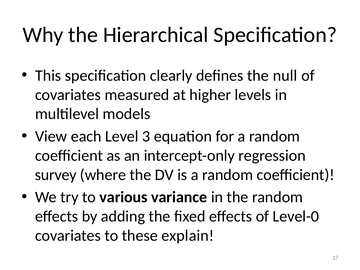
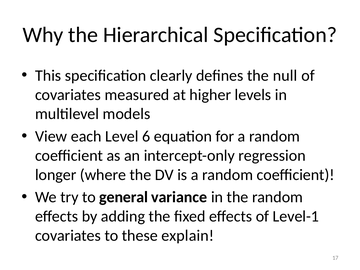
3: 3 -> 6 (146, 136)
survey: survey -> longer (56, 175)
various: various -> general (124, 197)
Level-0: Level-0 -> Level-1 (296, 216)
